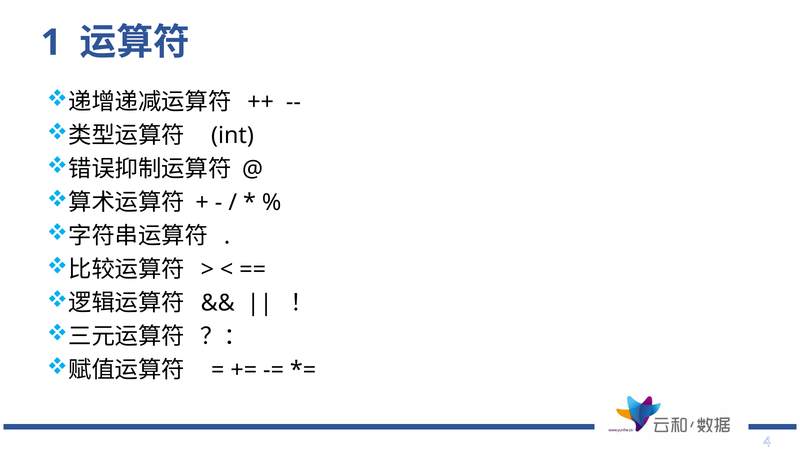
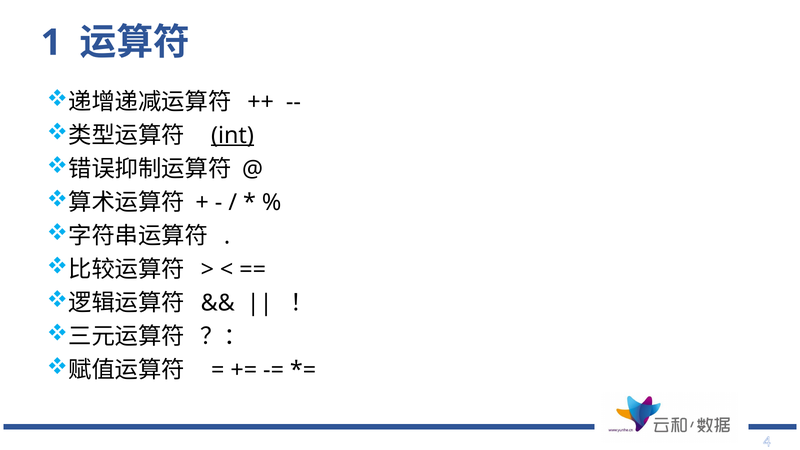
int underline: none -> present (232, 135)
